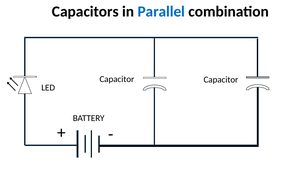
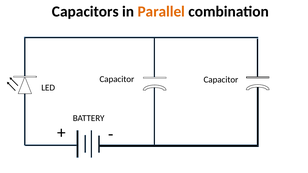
Parallel colour: blue -> orange (161, 11)
